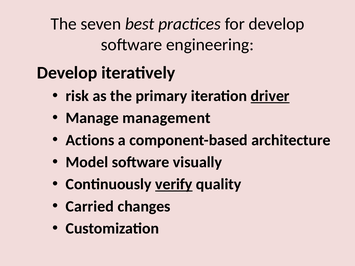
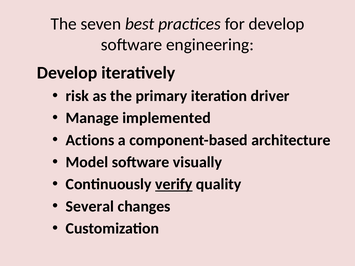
driver underline: present -> none (270, 96)
management: management -> implemented (167, 118)
Carried: Carried -> Several (90, 207)
